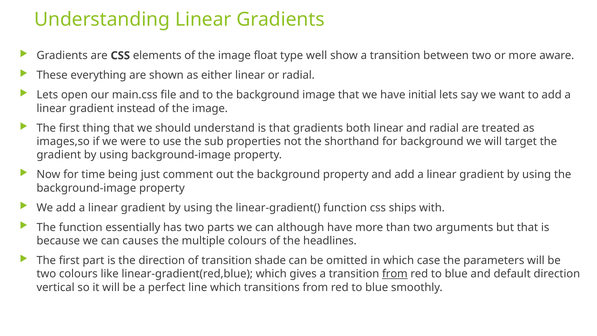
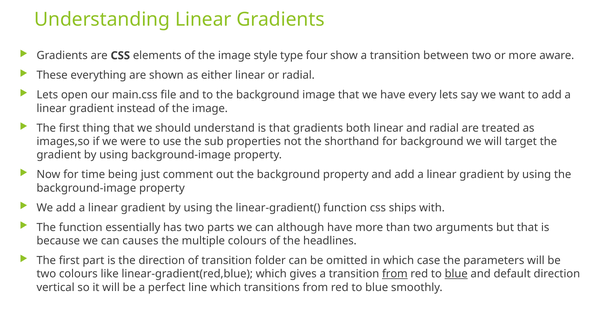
float: float -> style (266, 56)
well: well -> four (317, 56)
initial: initial -> every (422, 95)
shade: shade -> folder (270, 260)
blue underline: none -> present (456, 274)
